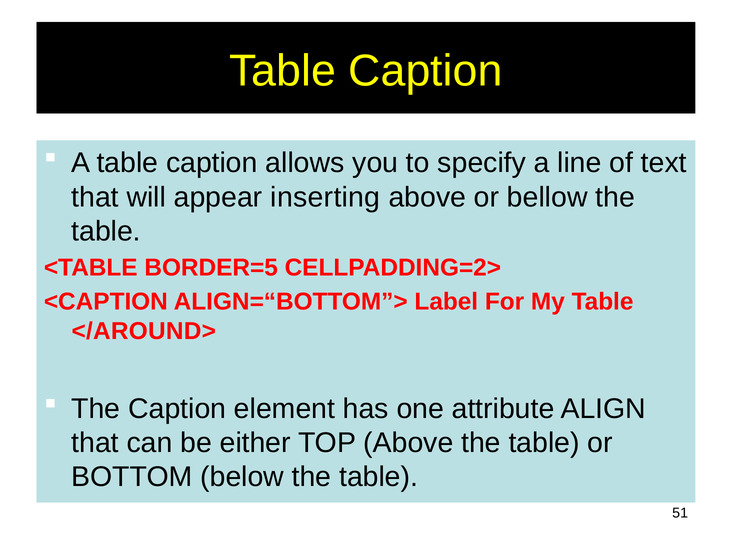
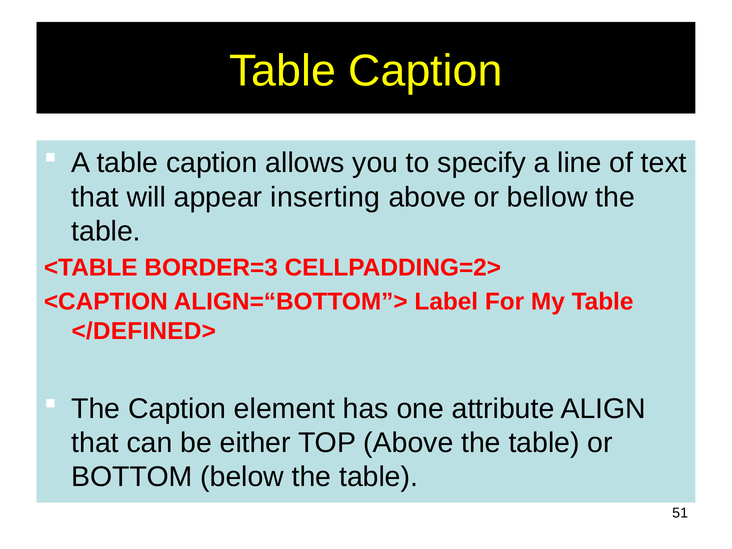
BORDER=5: BORDER=5 -> BORDER=3 (211, 268)
</AROUND>: </AROUND> -> </DEFINED> (144, 331)
